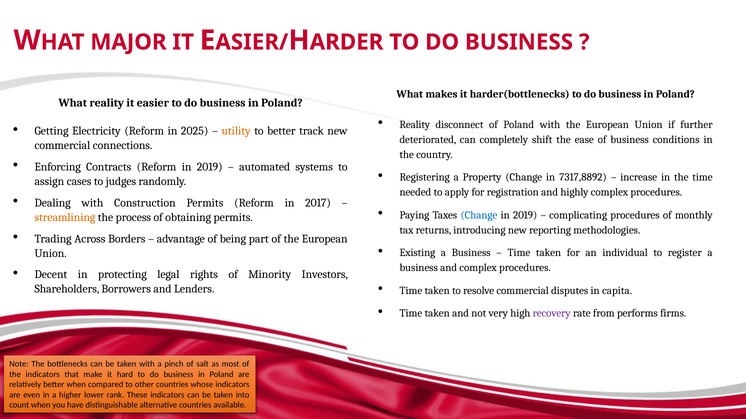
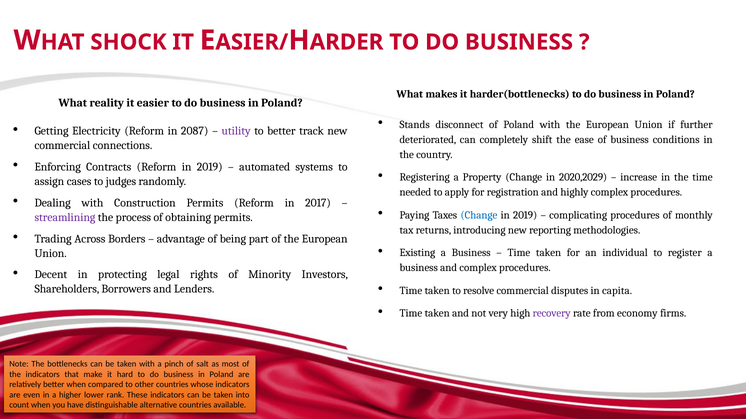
MAJOR: MAJOR -> SHOCK (128, 42)
Reality: Reality -> Stands (415, 125)
2025: 2025 -> 2087 (195, 131)
utility colour: orange -> purple (236, 131)
7317,8892: 7317,8892 -> 2020,2029 (583, 178)
streamlining colour: orange -> purple (65, 218)
performs: performs -> economy (637, 314)
